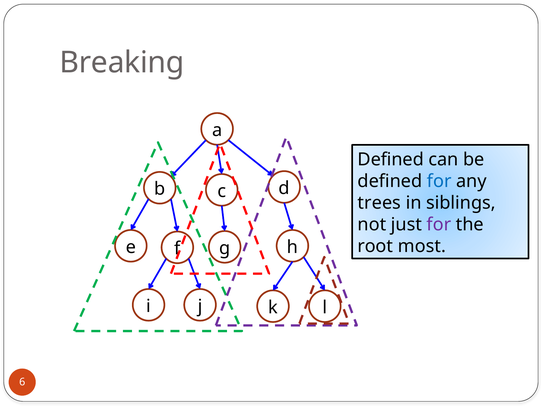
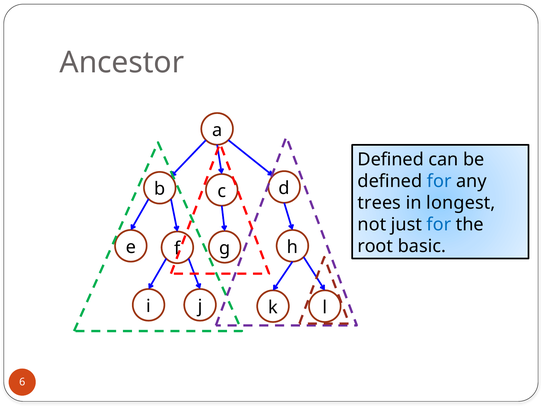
Breaking: Breaking -> Ancestor (122, 63)
siblings: siblings -> longest (461, 203)
for colour: purple -> blue (439, 224)
most: most -> basic (422, 246)
